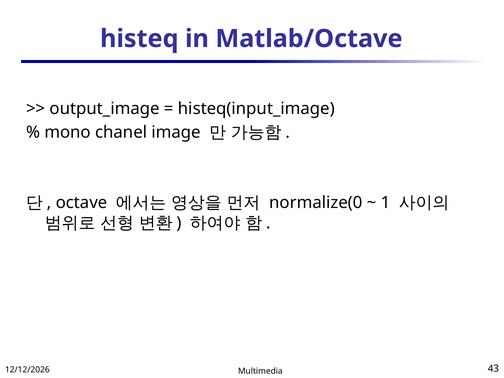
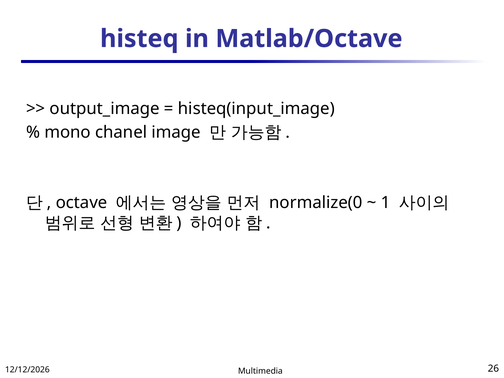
43: 43 -> 26 (493, 369)
